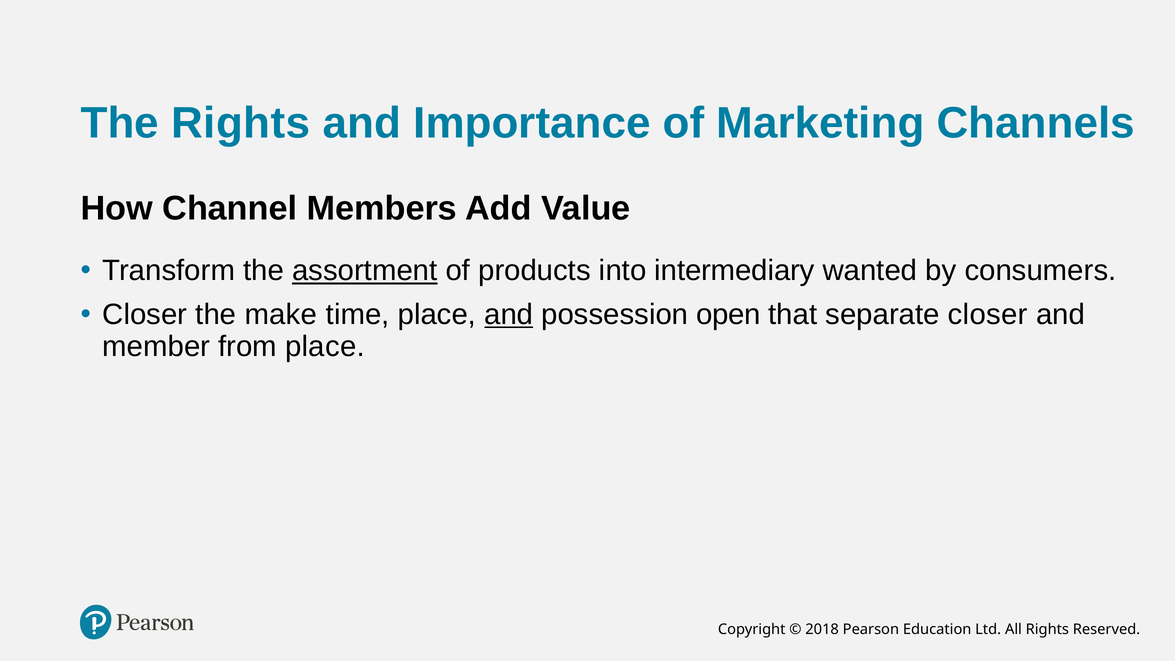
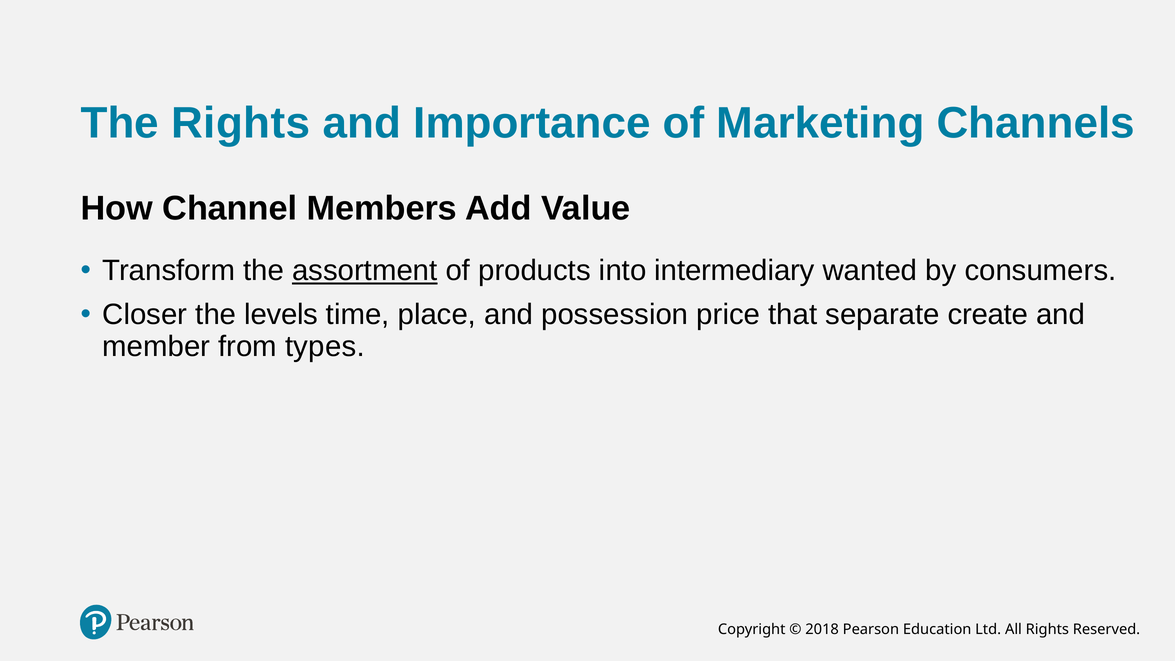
make: make -> levels (281, 315)
and underline: present -> none (509, 315)
open: open -> price (728, 315)
separate closer: closer -> create (988, 315)
from place: place -> types (325, 346)
